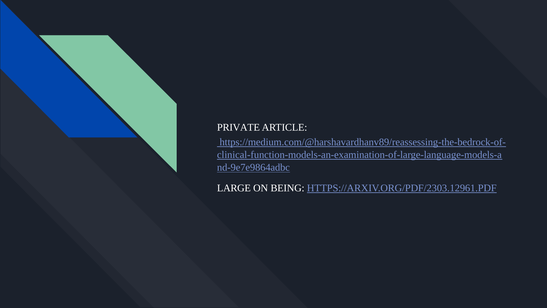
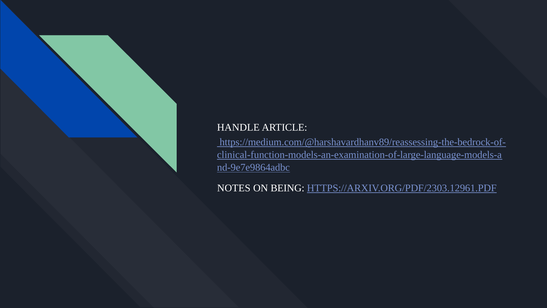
PRIVATE: PRIVATE -> HANDLE (238, 127)
LARGE: LARGE -> NOTES (234, 188)
